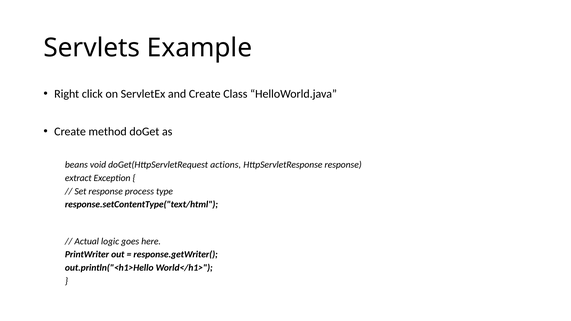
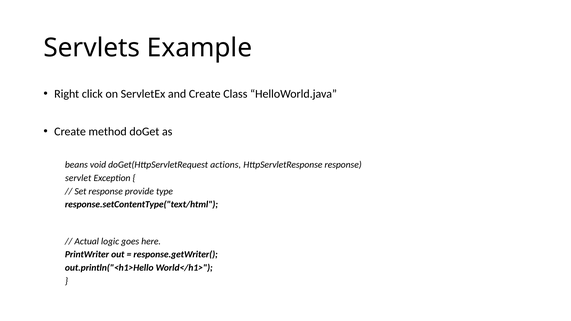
extract: extract -> servlet (78, 178)
process: process -> provide (139, 191)
